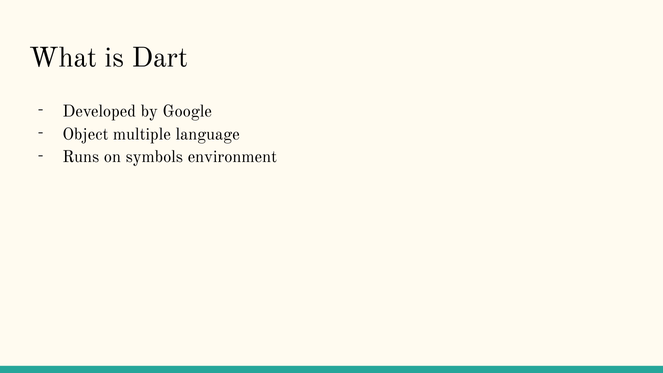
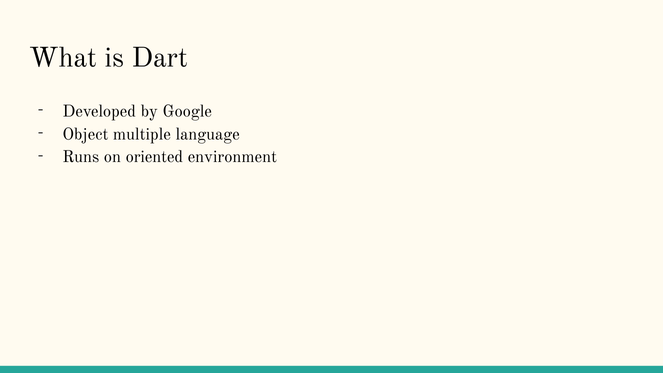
symbols: symbols -> oriented (154, 157)
